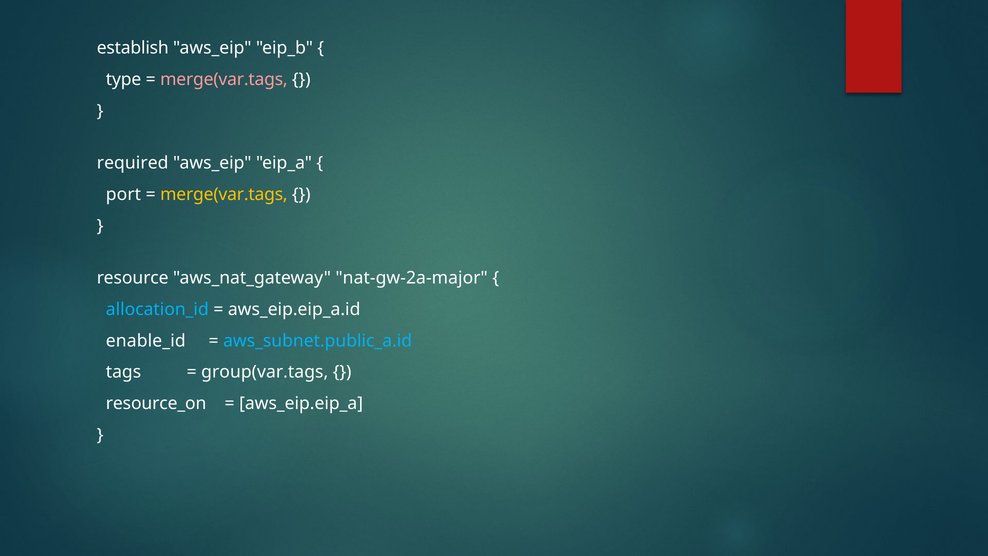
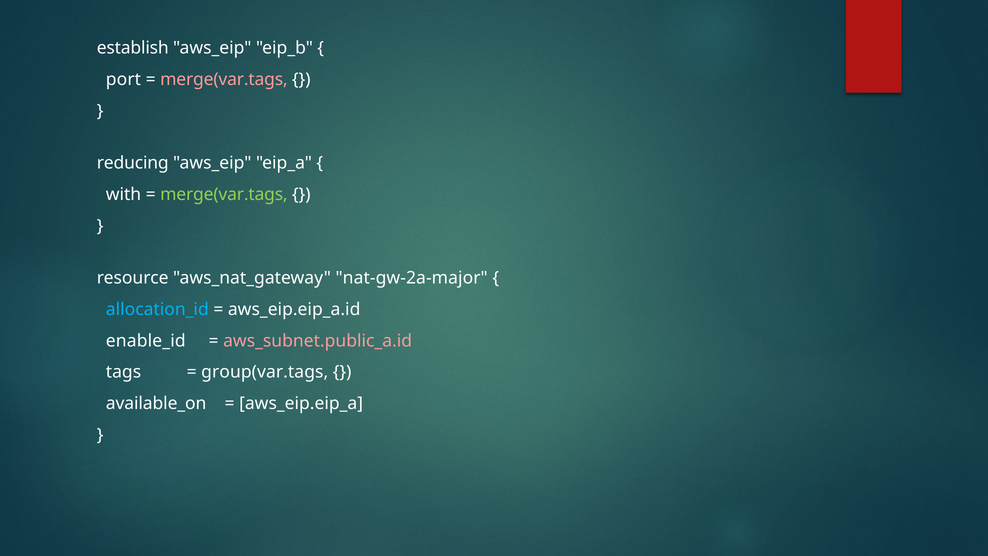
type: type -> port (123, 79)
required: required -> reducing (133, 163)
port: port -> with (124, 194)
merge(var.tags colour: yellow -> light green (224, 194)
aws_subnet.public_a.id colour: light blue -> pink (318, 341)
resource_on: resource_on -> available_on (156, 403)
